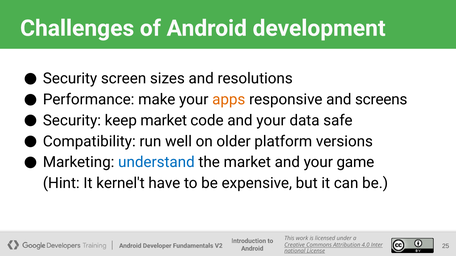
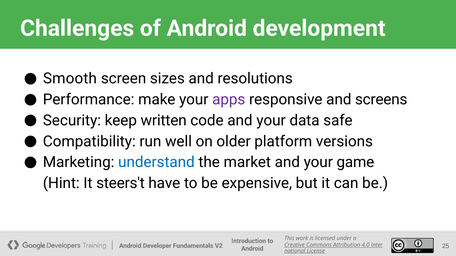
Security: Security -> Smooth (70, 79)
apps colour: orange -> purple (229, 100)
keep market: market -> written (164, 121)
kernel't: kernel't -> steers't (121, 184)
